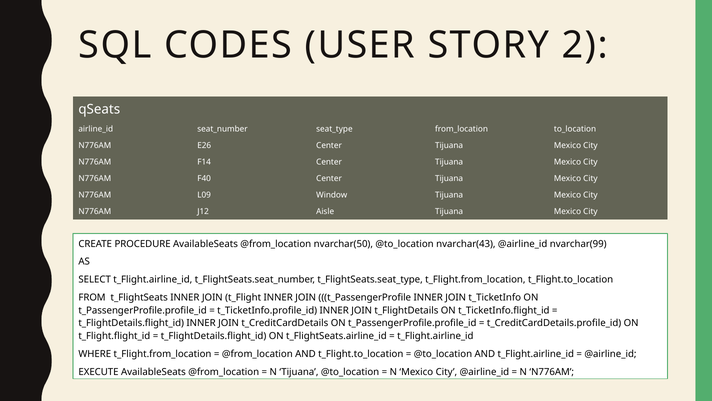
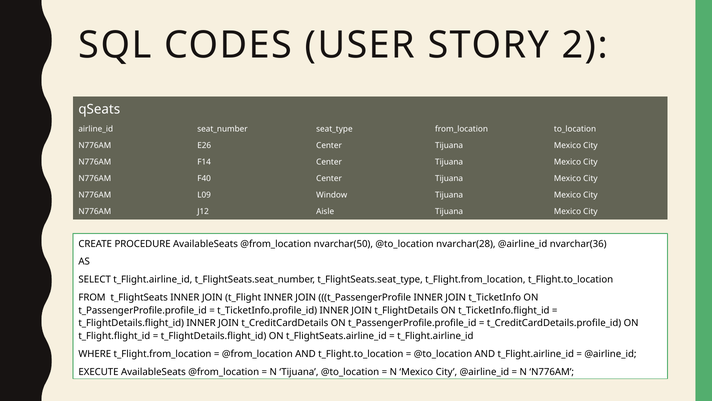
nvarchar(43: nvarchar(43 -> nvarchar(28 (466, 244)
nvarchar(99: nvarchar(99 -> nvarchar(36 (578, 244)
